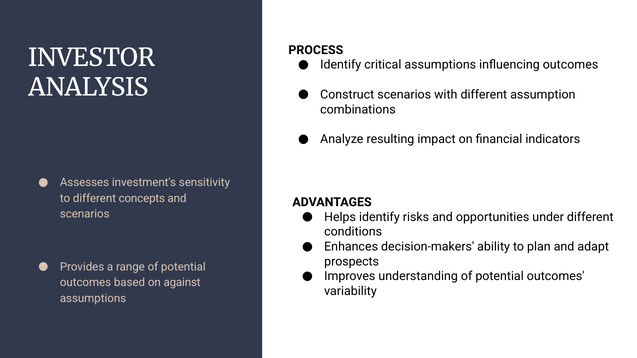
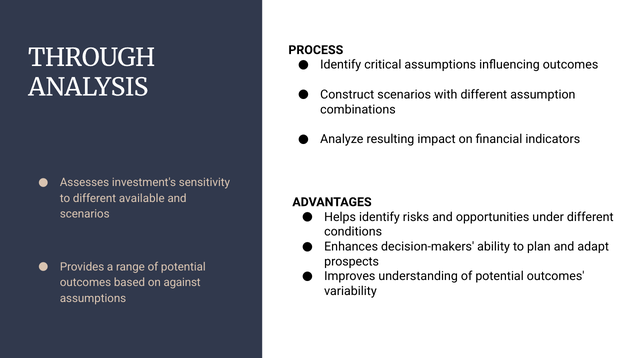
INVESTOR: INVESTOR -> THROUGH (92, 58)
concepts: concepts -> available (142, 198)
